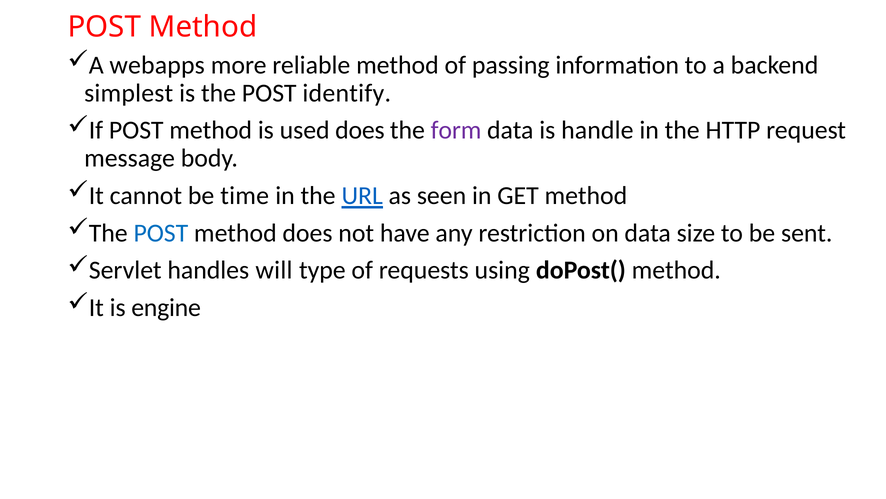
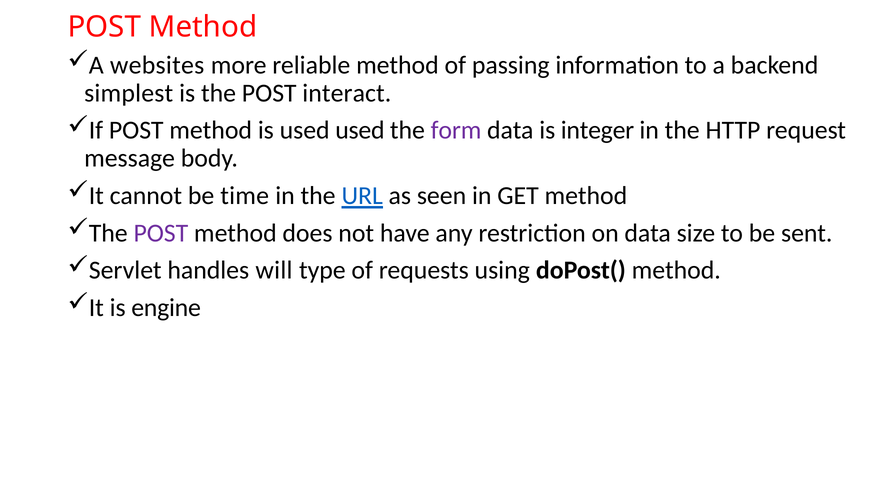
webapps: webapps -> websites (157, 65)
identify: identify -> interact (347, 93)
used does: does -> used (360, 130)
handle: handle -> integer (598, 130)
POST colour: blue -> purple (161, 233)
